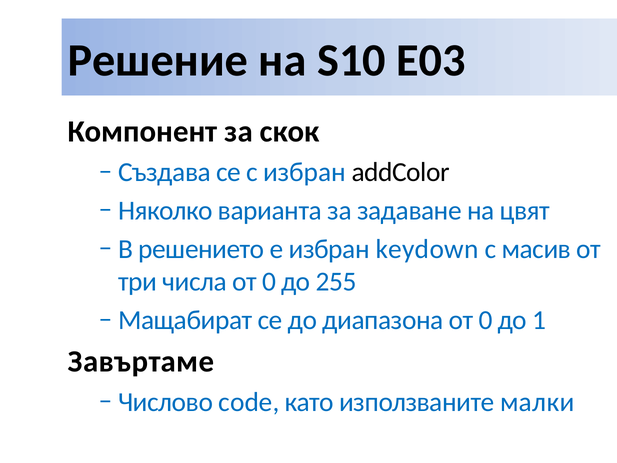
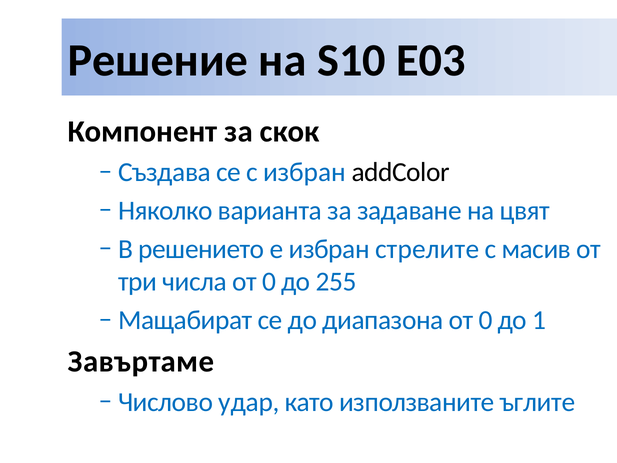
keydown: keydown -> стрелите (427, 249)
code: code -> удар (249, 402)
малки: малки -> ъглите (537, 402)
